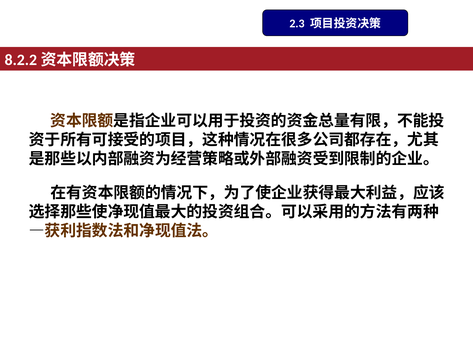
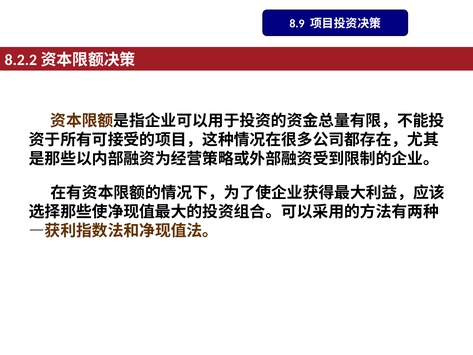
2.3: 2.3 -> 8.9 (297, 24)
